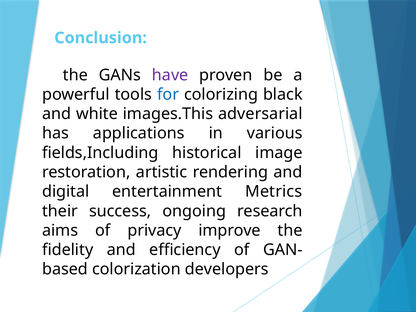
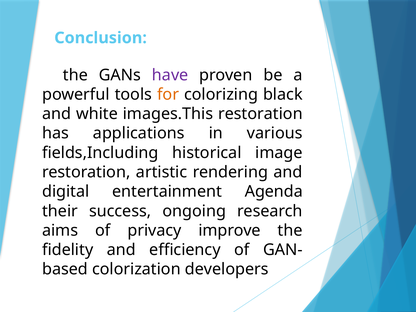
for colour: blue -> orange (168, 94)
images.This adversarial: adversarial -> restoration (260, 114)
Metrics: Metrics -> Agenda (274, 192)
